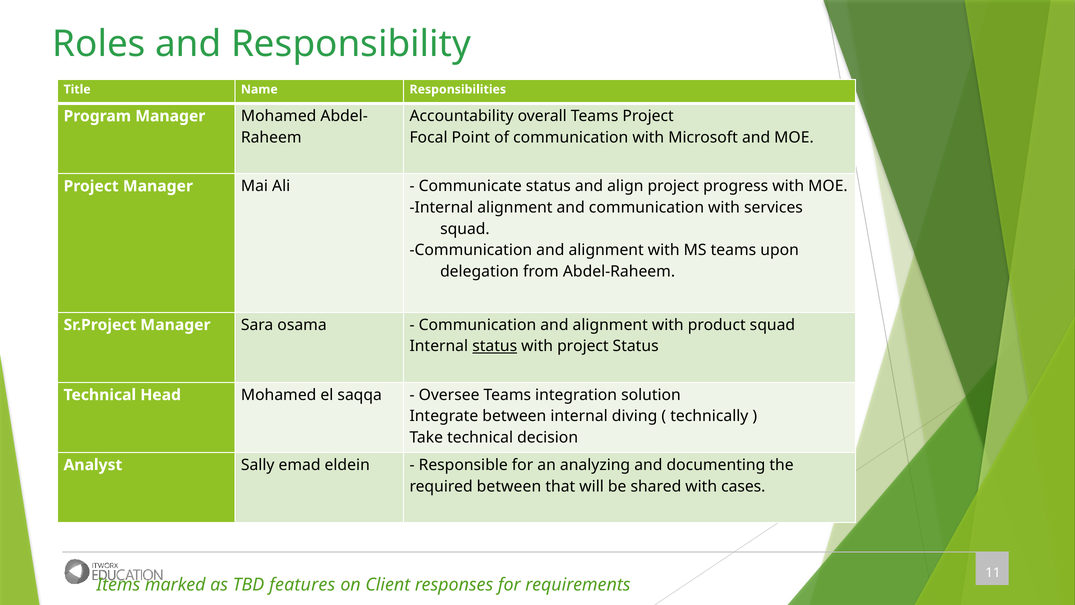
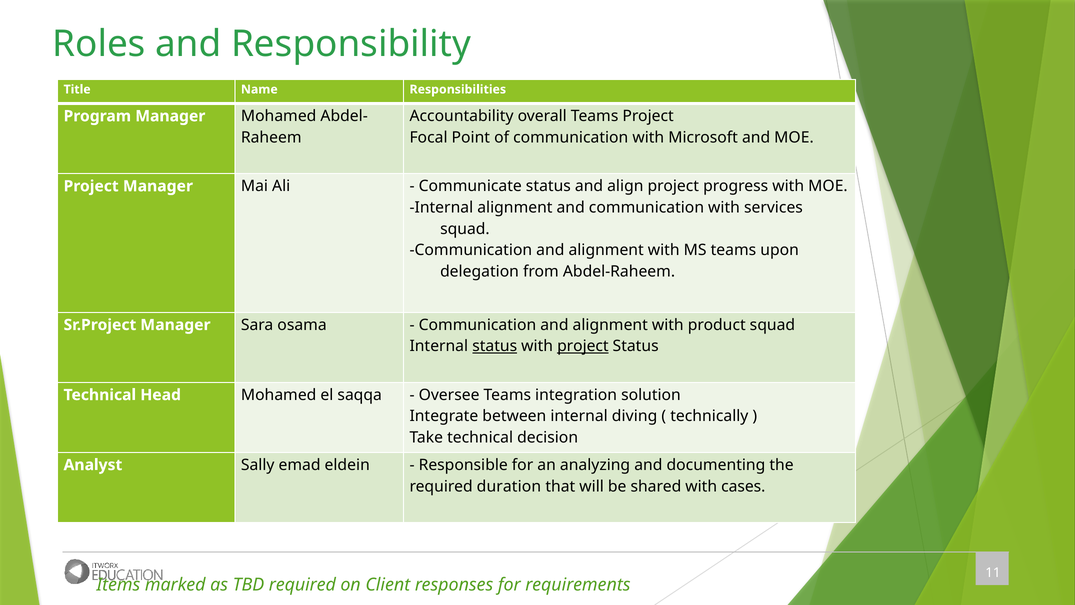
project underline: none -> present (583, 346)
required between: between -> duration (509, 486)
TBD features: features -> required (302, 585)
